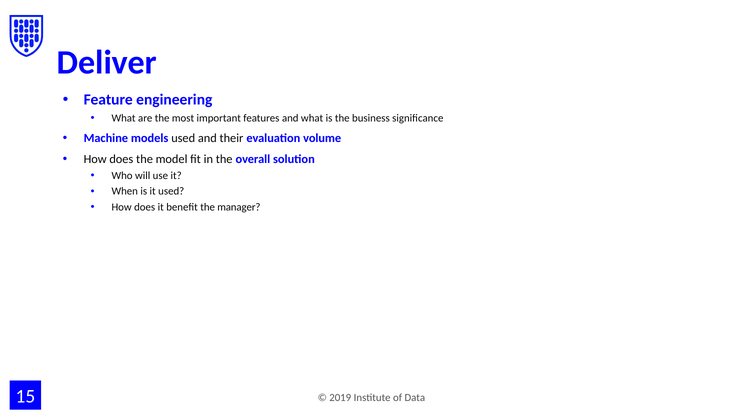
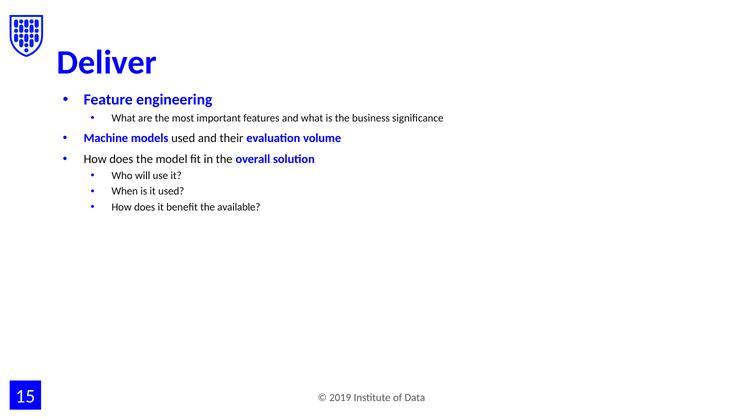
manager: manager -> available (239, 207)
